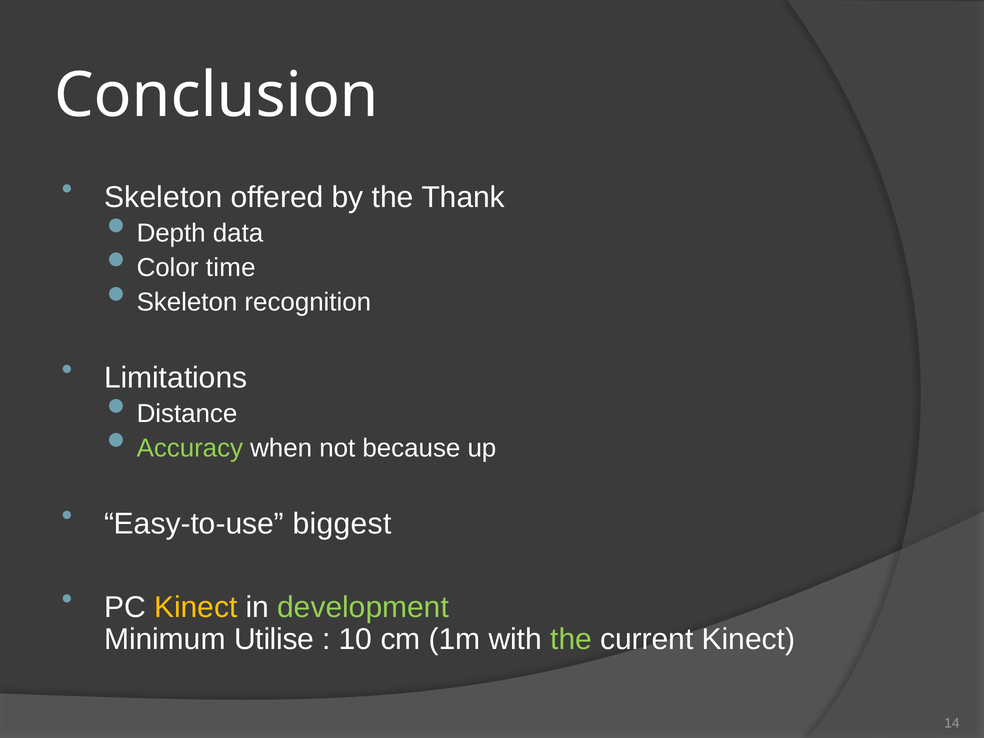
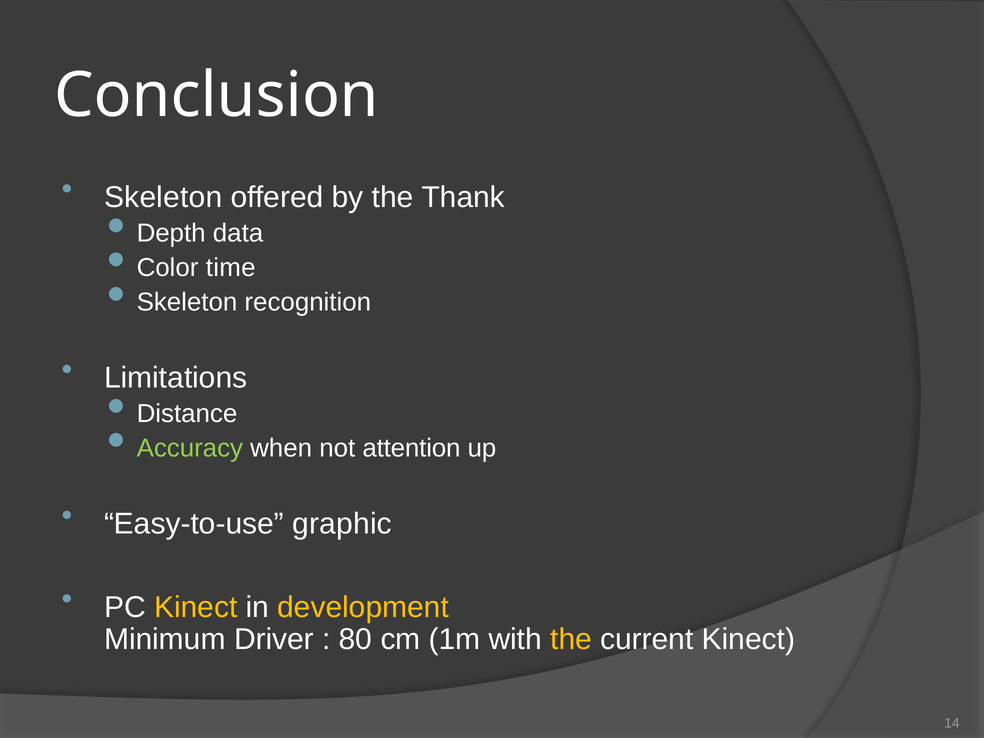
because: because -> attention (411, 448)
biggest: biggest -> graphic (342, 524)
development colour: light green -> yellow (363, 607)
Utilise: Utilise -> Driver (274, 640)
10: 10 -> 80 (355, 640)
the colour: light green -> yellow (571, 640)
